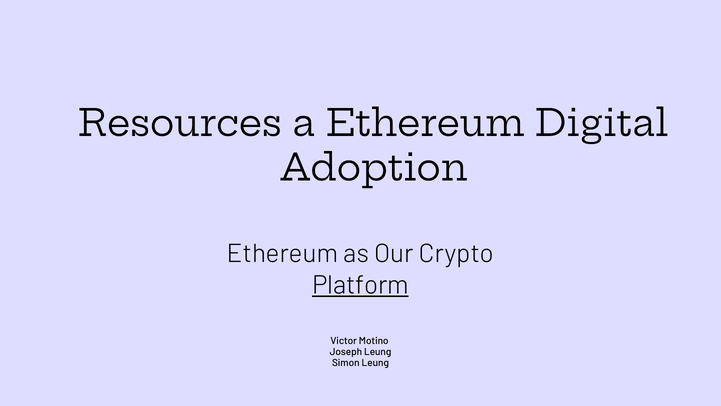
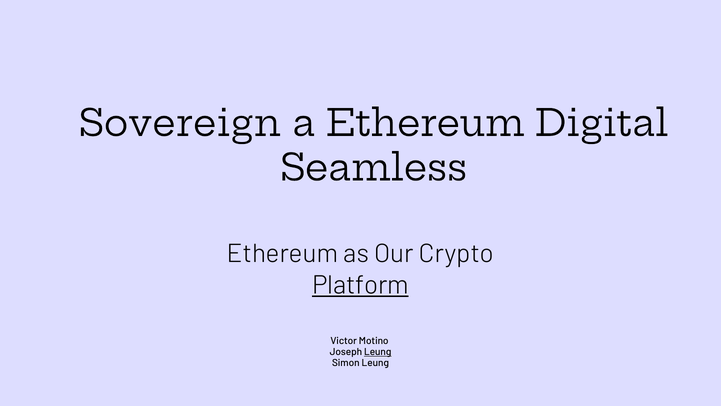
Resources: Resources -> Sovereign (180, 124)
Adoption: Adoption -> Seamless (374, 168)
Leung underline: none -> present (378, 352)
